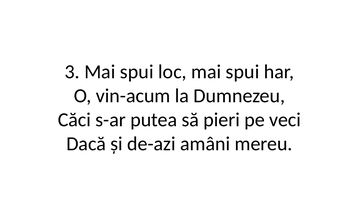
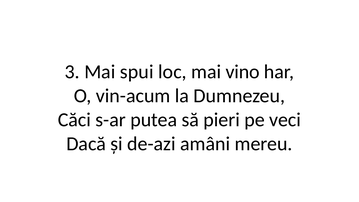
loc mai spui: spui -> vino (243, 72)
